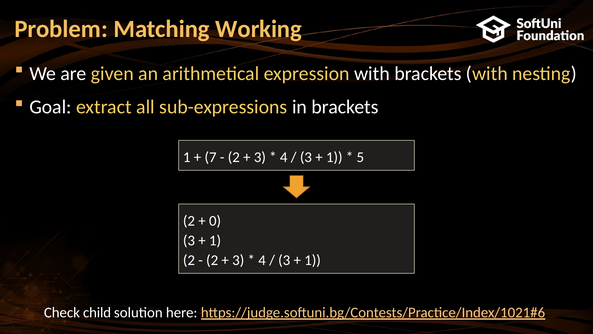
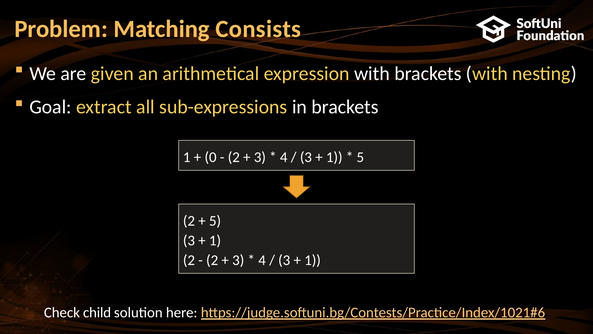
Working: Working -> Consists (258, 29)
7: 7 -> 0 (211, 157)
0: 0 -> 5 (215, 221)
